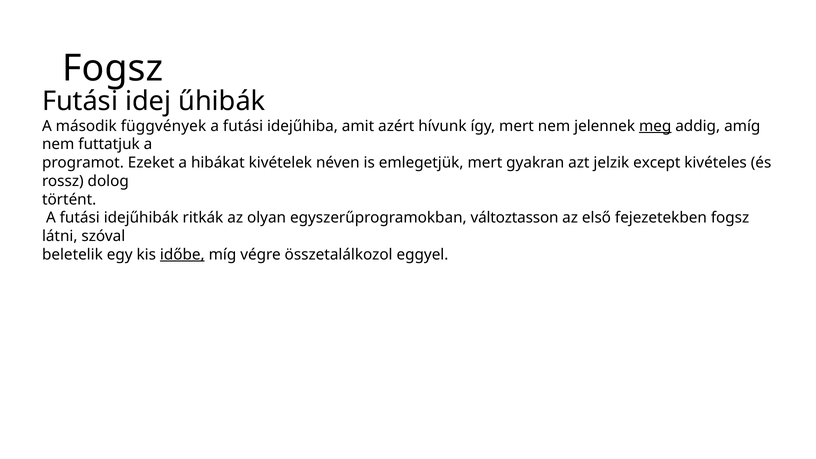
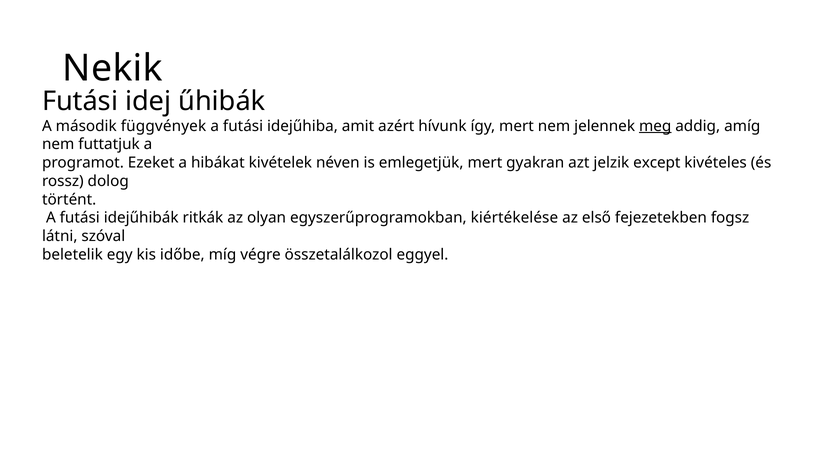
Fogsz: Fogsz -> Nekik (113, 69)
változtasson: változtasson -> kiértékelése (514, 218)
időbe underline: present -> none (182, 255)
